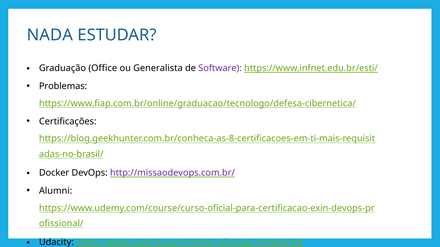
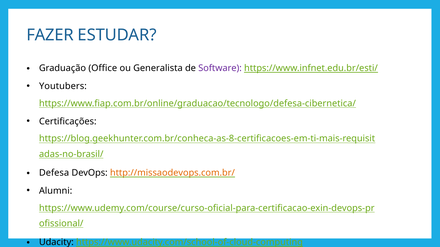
NADA: NADA -> FAZER (50, 35)
Problemas: Problemas -> Youtubers (63, 86)
Docker: Docker -> Defesa (54, 173)
http://missaodevops.com.br/ colour: purple -> orange (172, 173)
